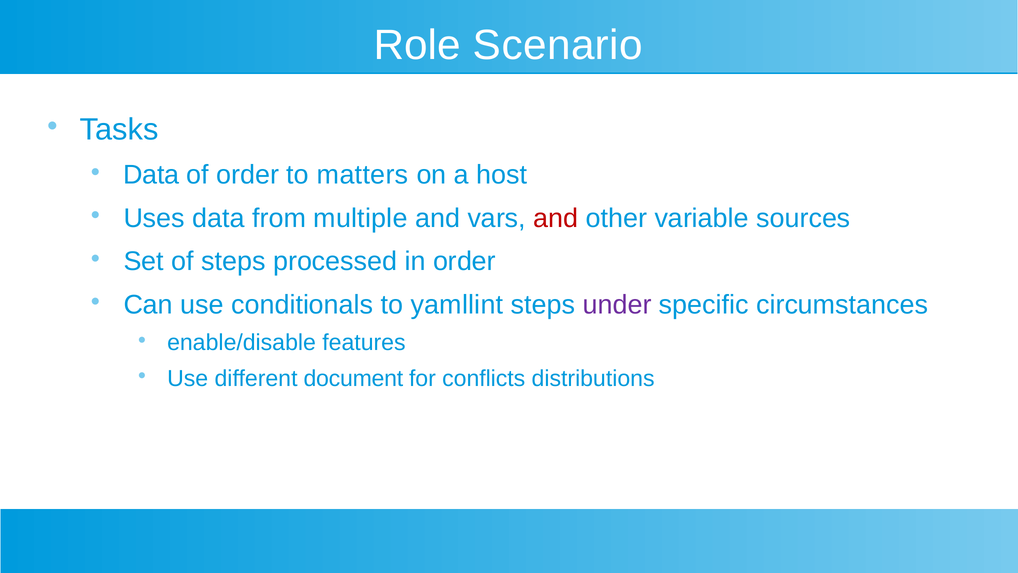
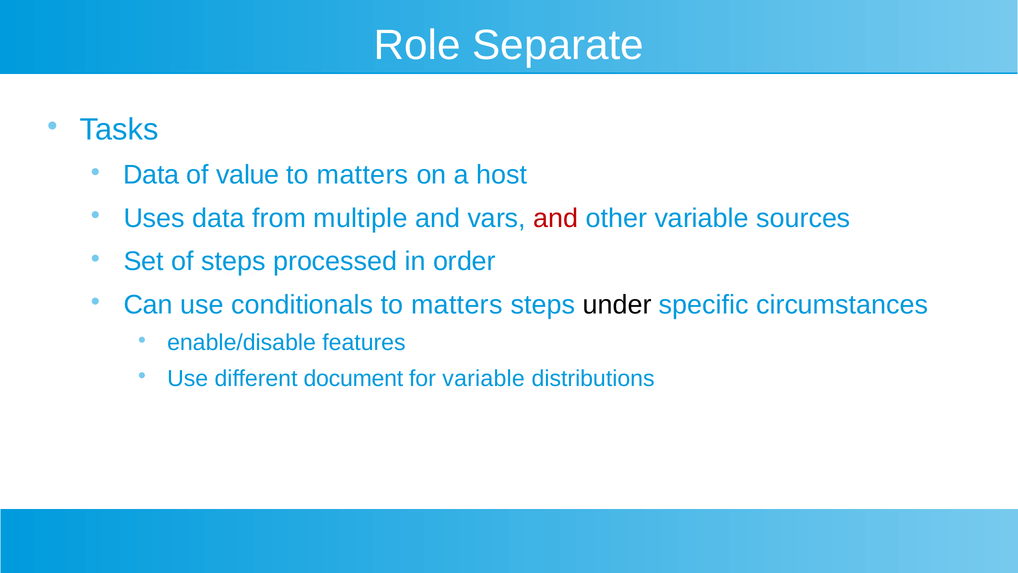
Scenario: Scenario -> Separate (558, 45)
of order: order -> value (248, 175)
conditionals to yamllint: yamllint -> matters (457, 305)
under colour: purple -> black (617, 305)
for conflicts: conflicts -> variable (484, 378)
